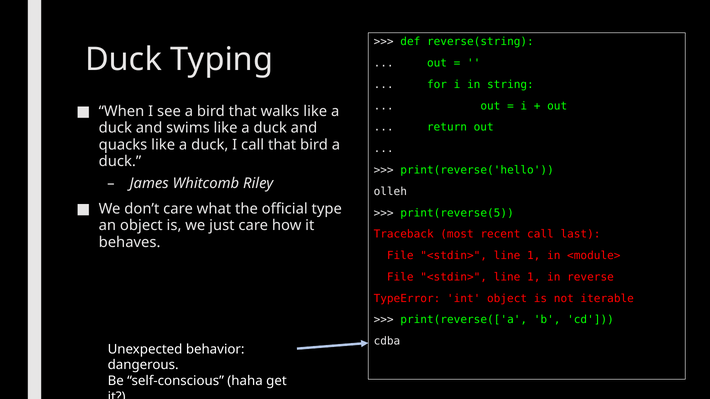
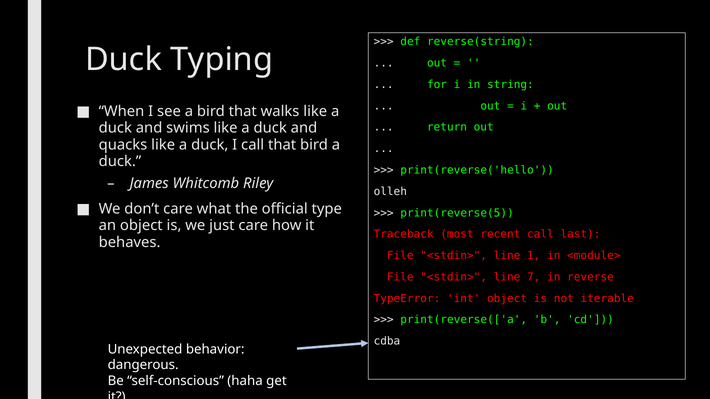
1: 1 -> 7 (534, 277)
